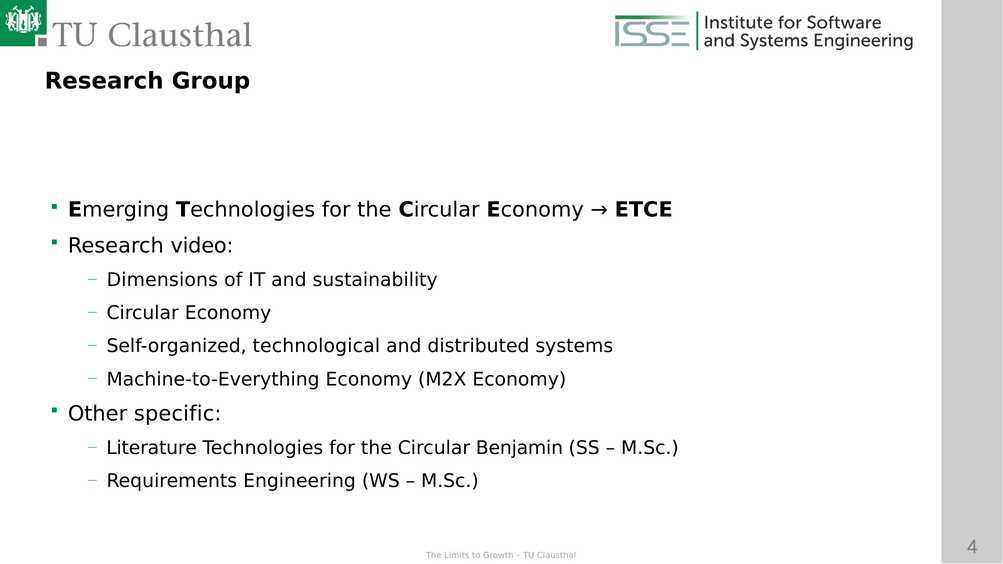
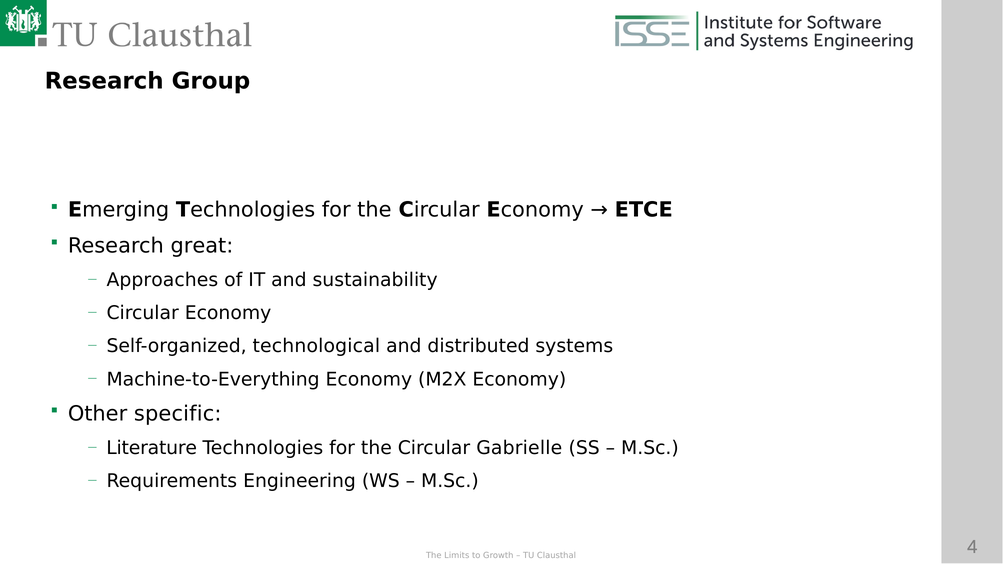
video: video -> great (202, 246)
Dimensions: Dimensions -> Approaches (162, 280)
Benjamin: Benjamin -> Gabrielle (519, 448)
